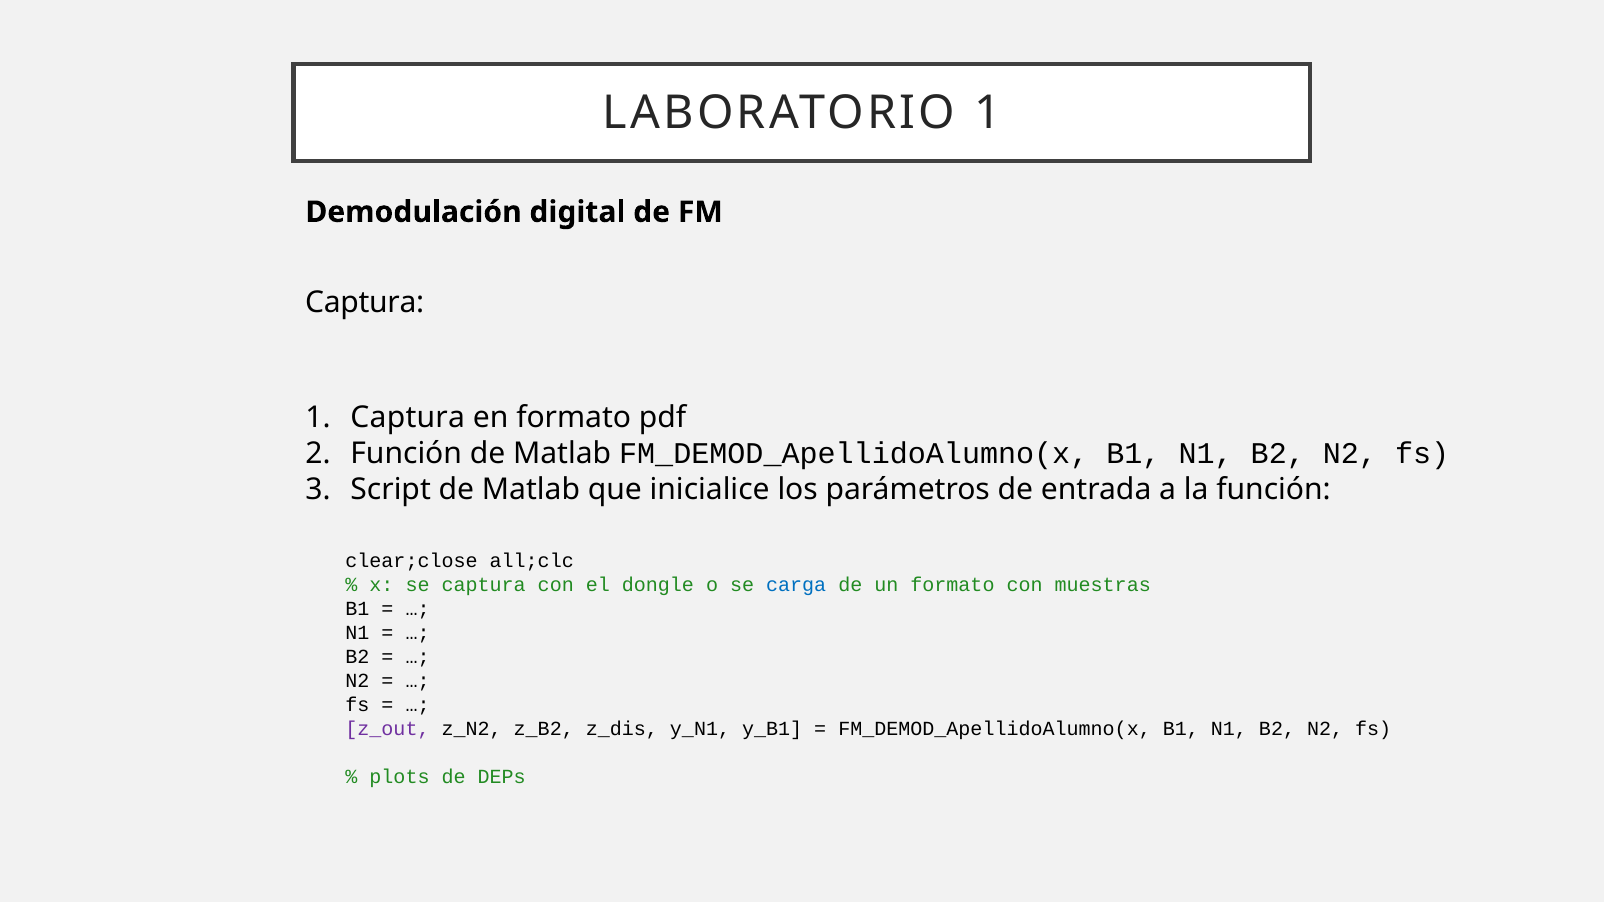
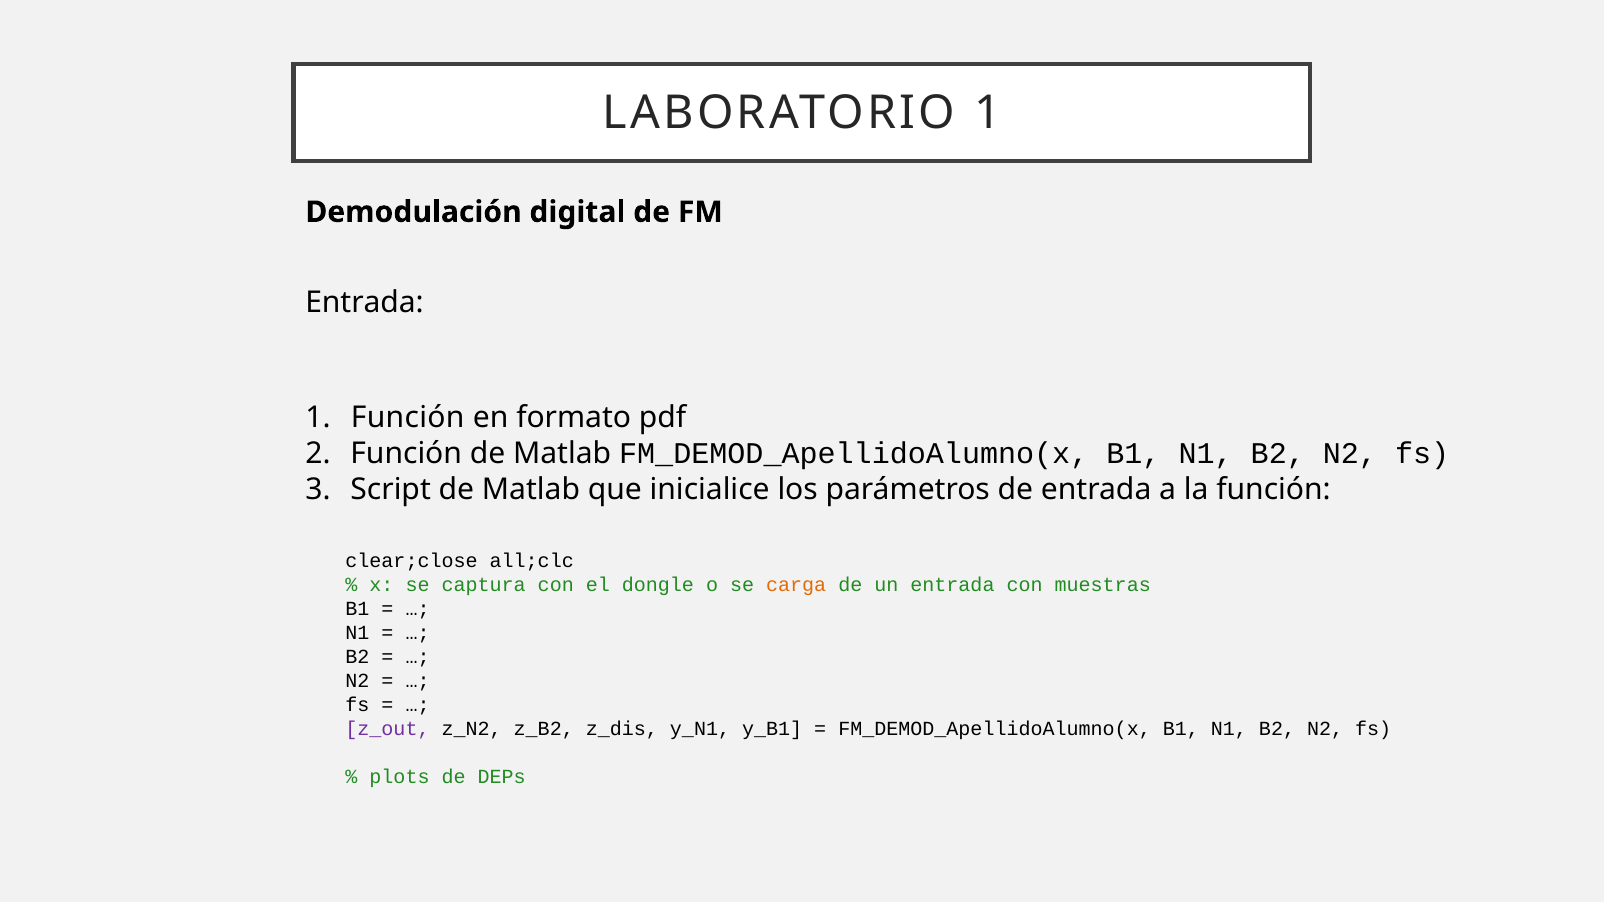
Captura: Captura -> Entrada (365, 302)
1 Captura: Captura -> Función (408, 417)
carga colour: blue -> orange (796, 585)
un formato: formato -> entrada (952, 585)
